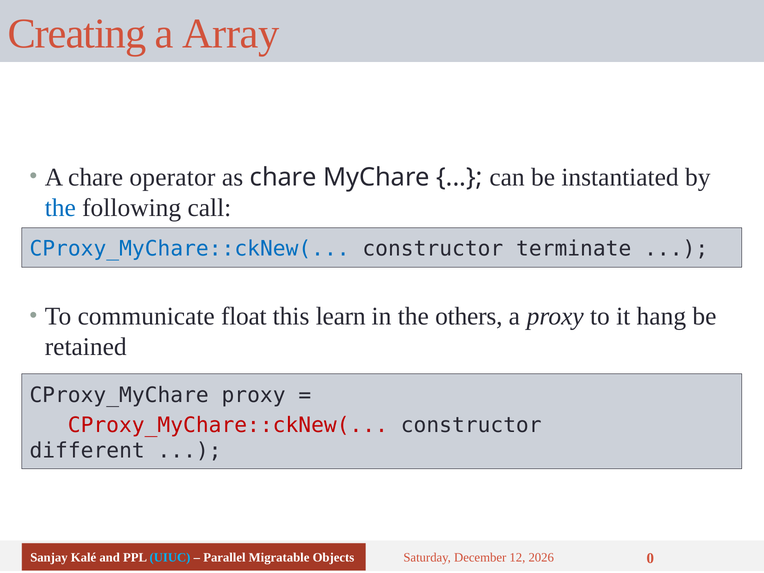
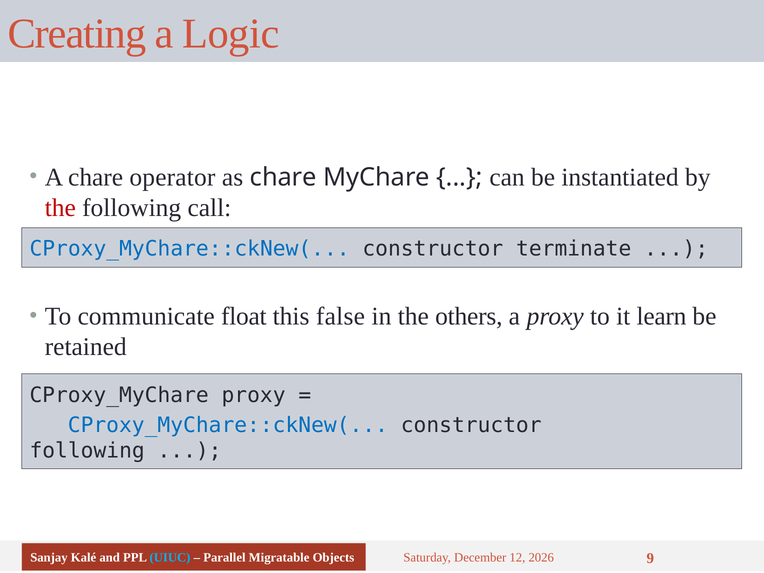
Array: Array -> Logic (231, 34)
the colour: blue -> red (60, 208)
learn: learn -> false (340, 316)
hang: hang -> learn (661, 316)
CProxy_MyChare::ckNew( colour: red -> blue (228, 425)
different: different -> following (87, 451)
0: 0 -> 9 (650, 558)
